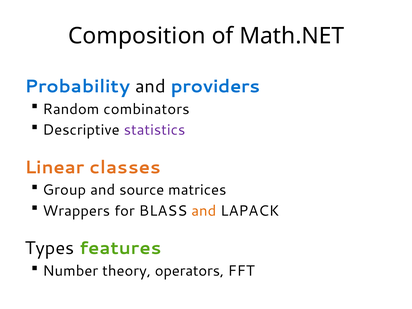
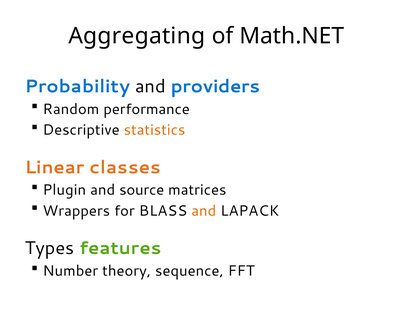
Composition: Composition -> Aggregating (137, 36)
combinators: combinators -> performance (147, 109)
statistics colour: purple -> orange (155, 130)
Group: Group -> Plugin (64, 190)
operators: operators -> sequence (189, 271)
